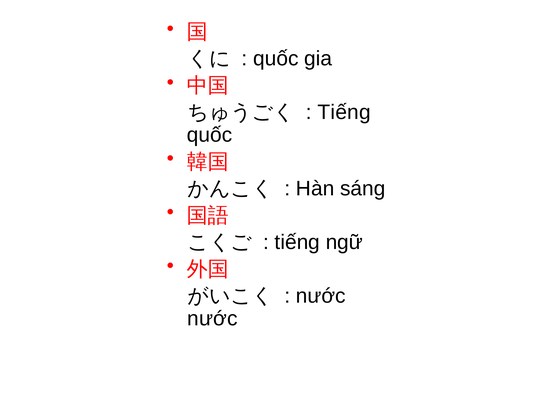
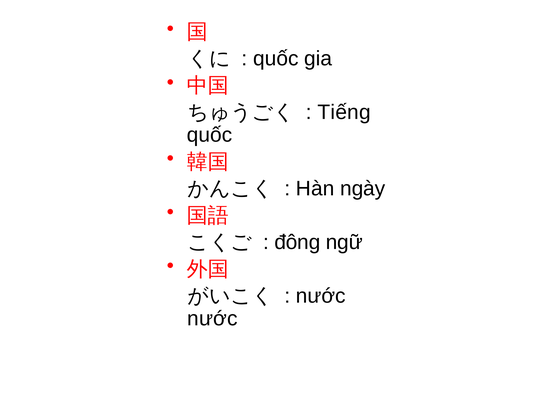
sáng: sáng -> ngày (363, 188)
tiếng: tiếng -> đông (297, 242)
